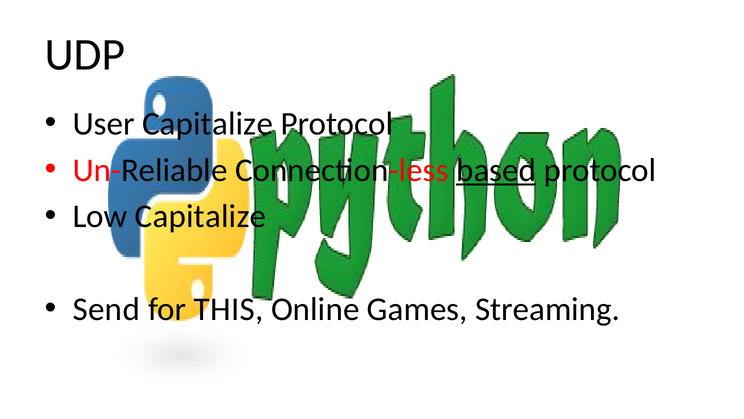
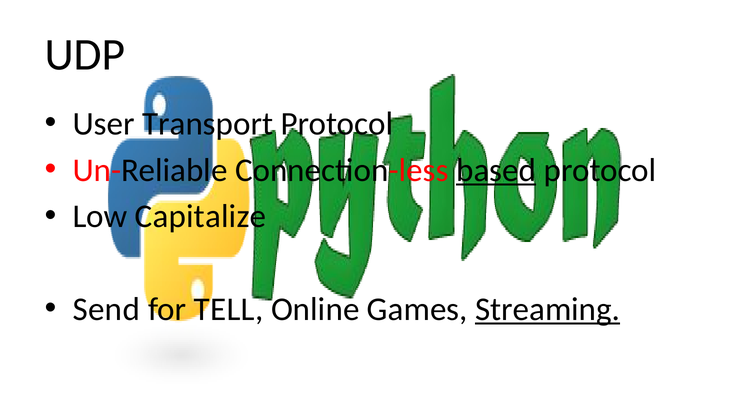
User Capitalize: Capitalize -> Transport (208, 124)
THIS: THIS -> TELL (229, 309)
Streaming underline: none -> present (548, 309)
